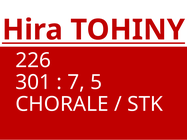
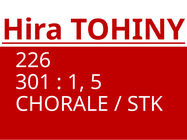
7: 7 -> 1 (76, 82)
